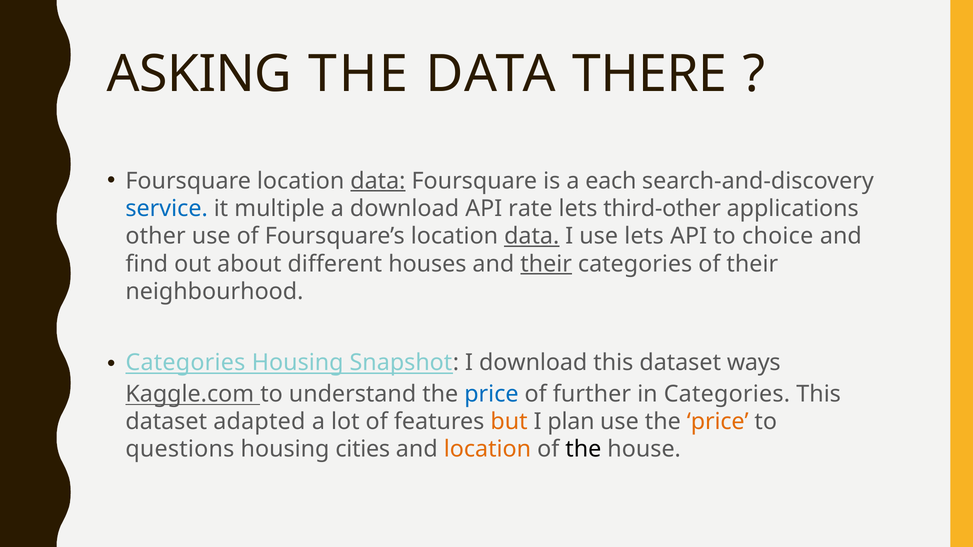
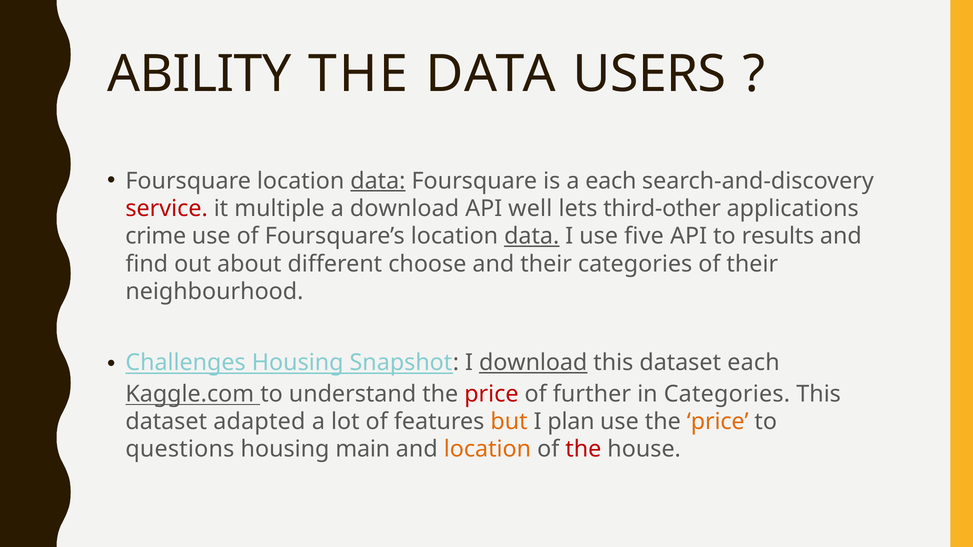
ASKING: ASKING -> ABILITY (199, 74)
THERE: THERE -> USERS (650, 74)
service colour: blue -> red (167, 209)
rate: rate -> well (530, 209)
other: other -> crime (156, 236)
use lets: lets -> five (644, 236)
choice: choice -> results (778, 236)
houses: houses -> choose (427, 264)
their underline: present -> none (546, 264)
Categories: Categories -> Challenges (186, 363)
download underline: none -> present (533, 363)
dataset ways: ways -> each (754, 363)
price colour: blue -> red (491, 394)
cities: cities -> main (363, 450)
the colour: black -> red (583, 450)
